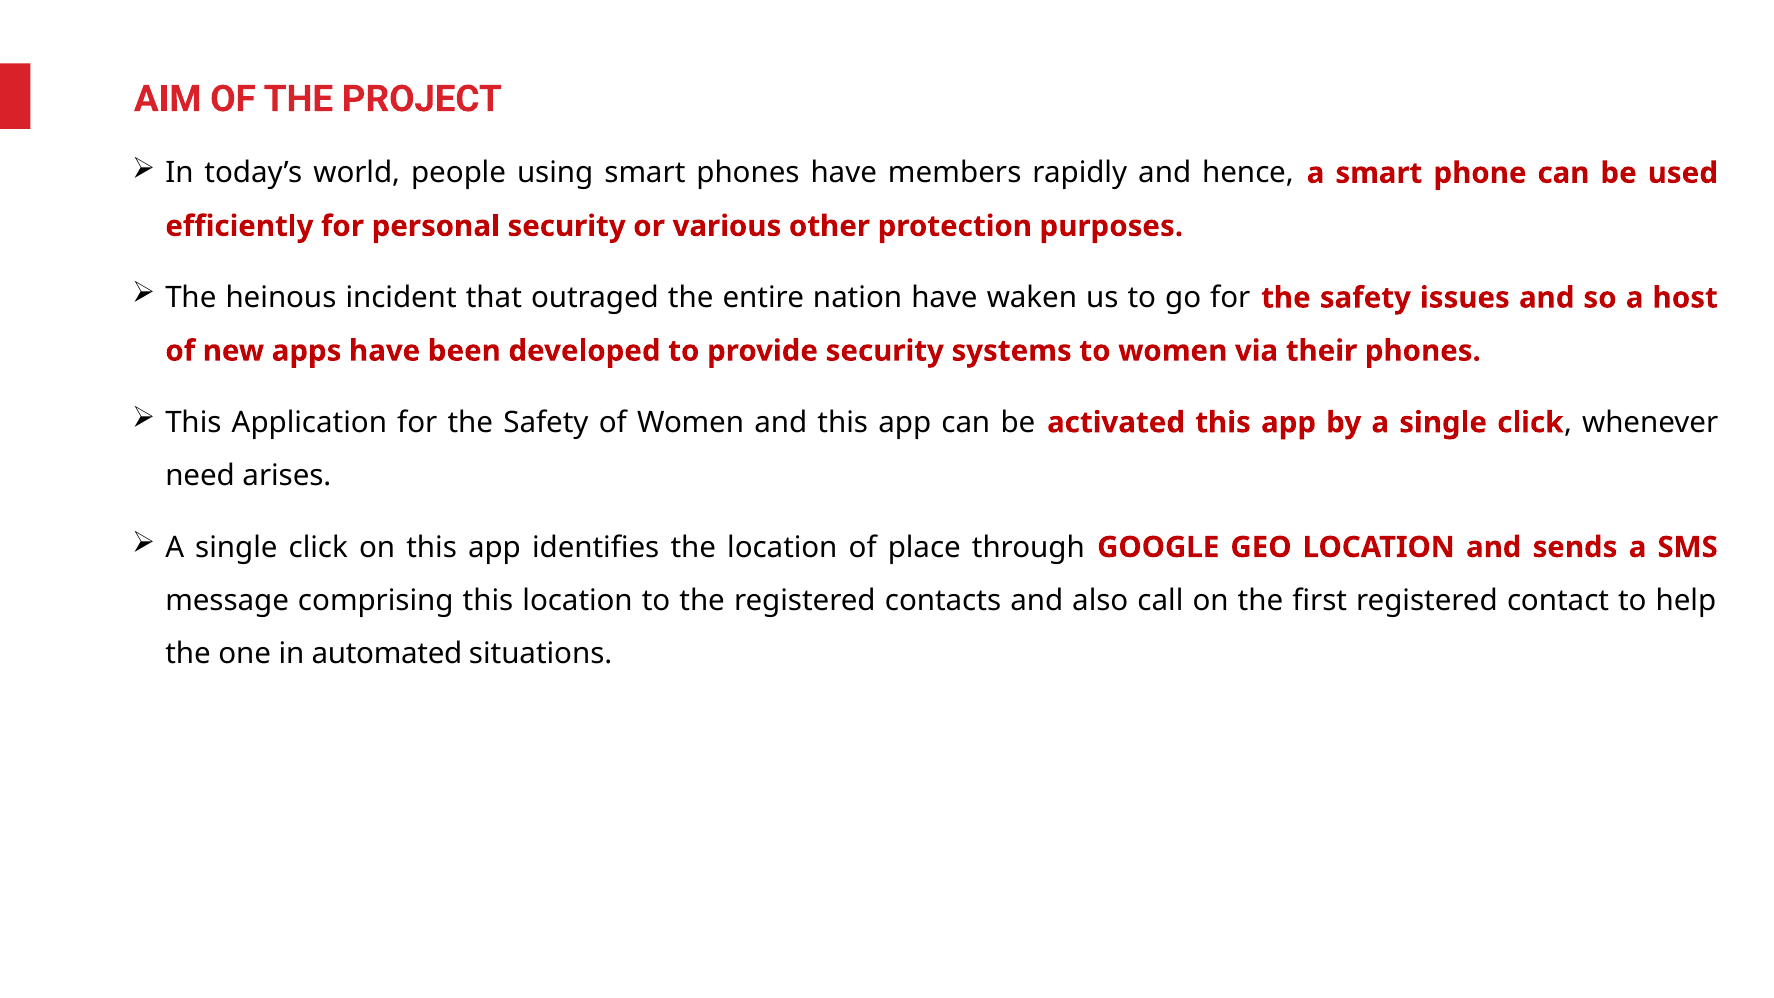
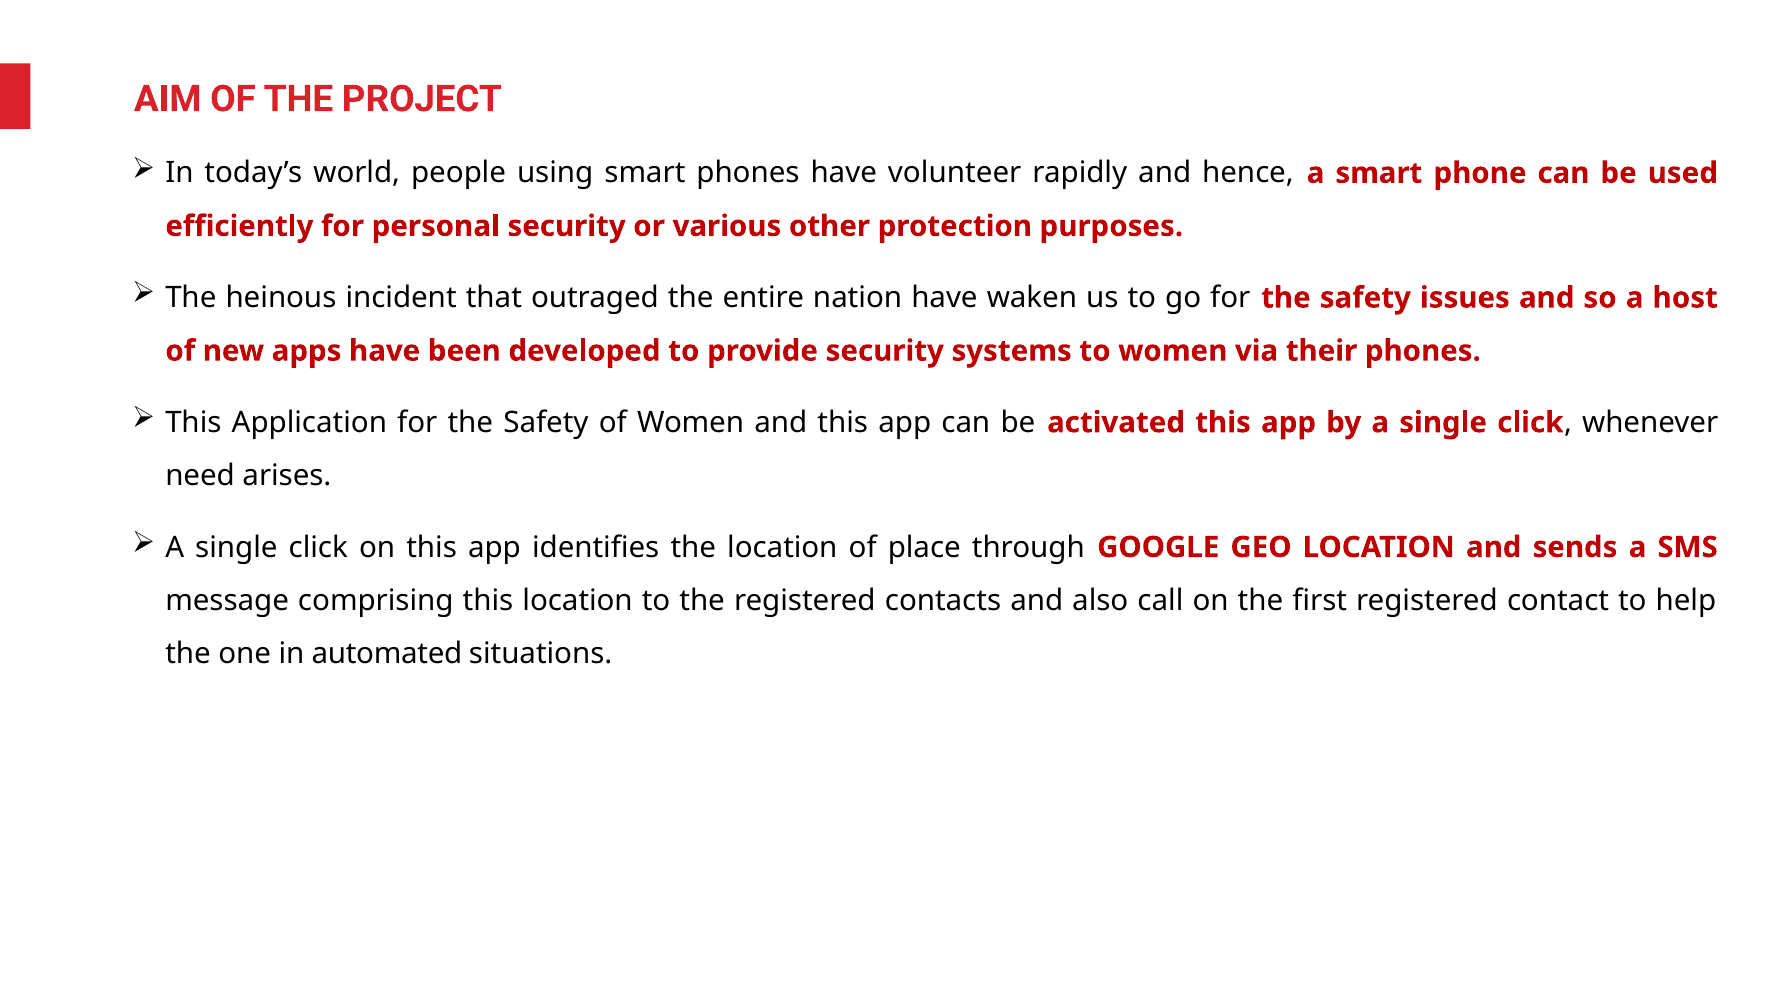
members: members -> volunteer (955, 173)
